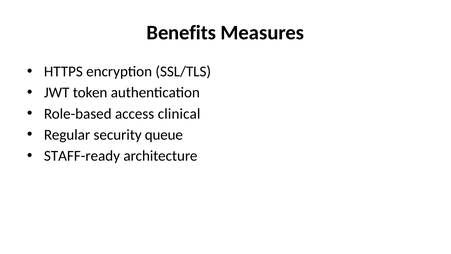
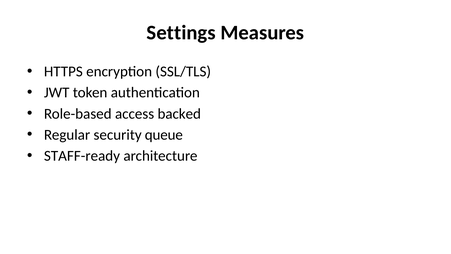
Benefits: Benefits -> Settings (181, 33)
clinical: clinical -> backed (179, 114)
